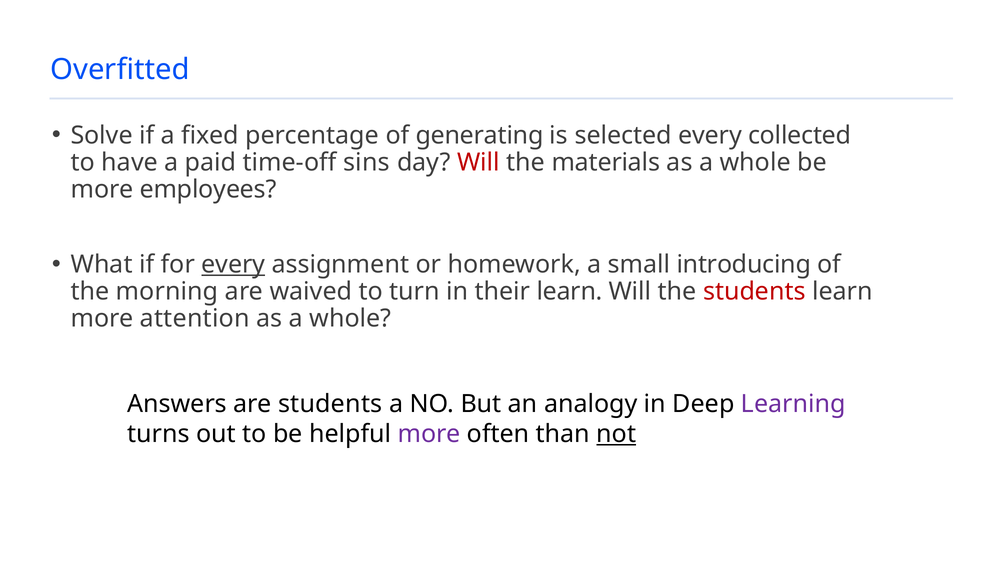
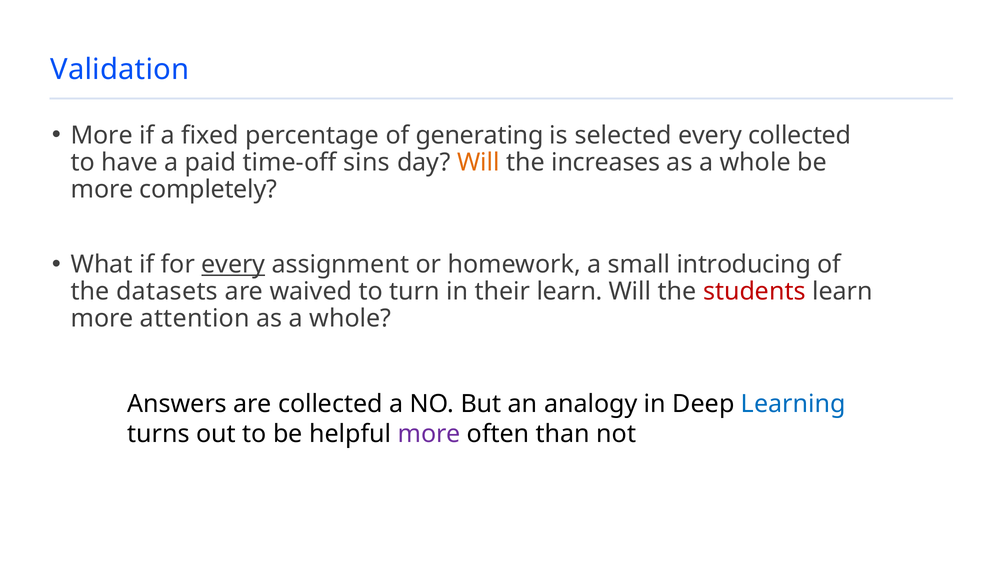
Overfitted: Overfitted -> Validation (120, 70)
Solve: Solve -> More (102, 135)
Will colour: red -> orange (479, 162)
materials: materials -> increases (606, 162)
employees: employees -> completely (208, 189)
morning: morning -> datasets (167, 292)
are students: students -> collected (330, 404)
Learning colour: purple -> blue (793, 404)
not underline: present -> none (616, 434)
